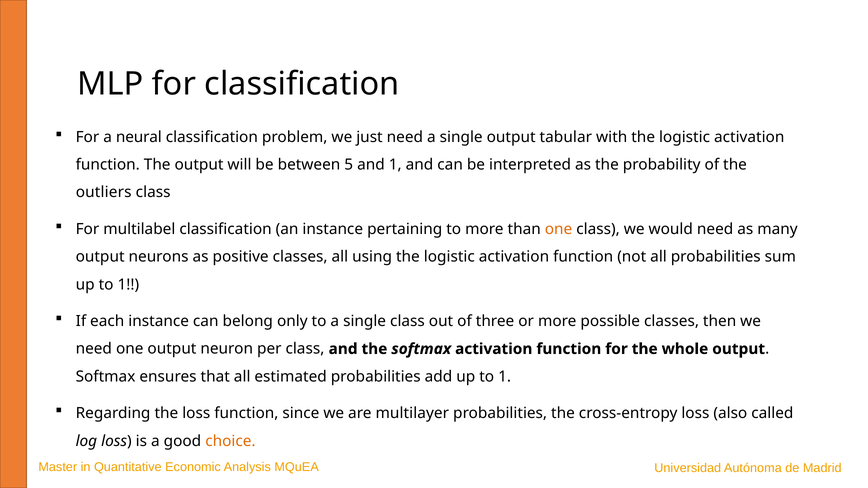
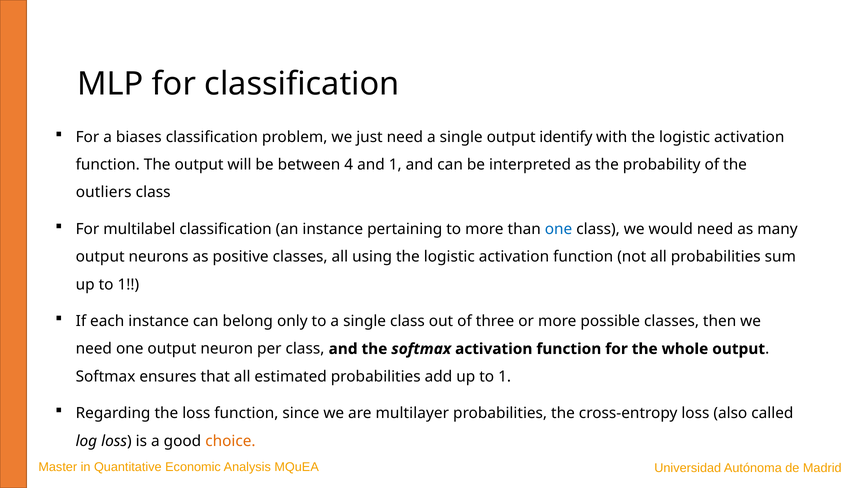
neural: neural -> biases (139, 137)
tabular: tabular -> identify (566, 137)
5: 5 -> 4 (349, 165)
one colour: orange -> blue (559, 229)
